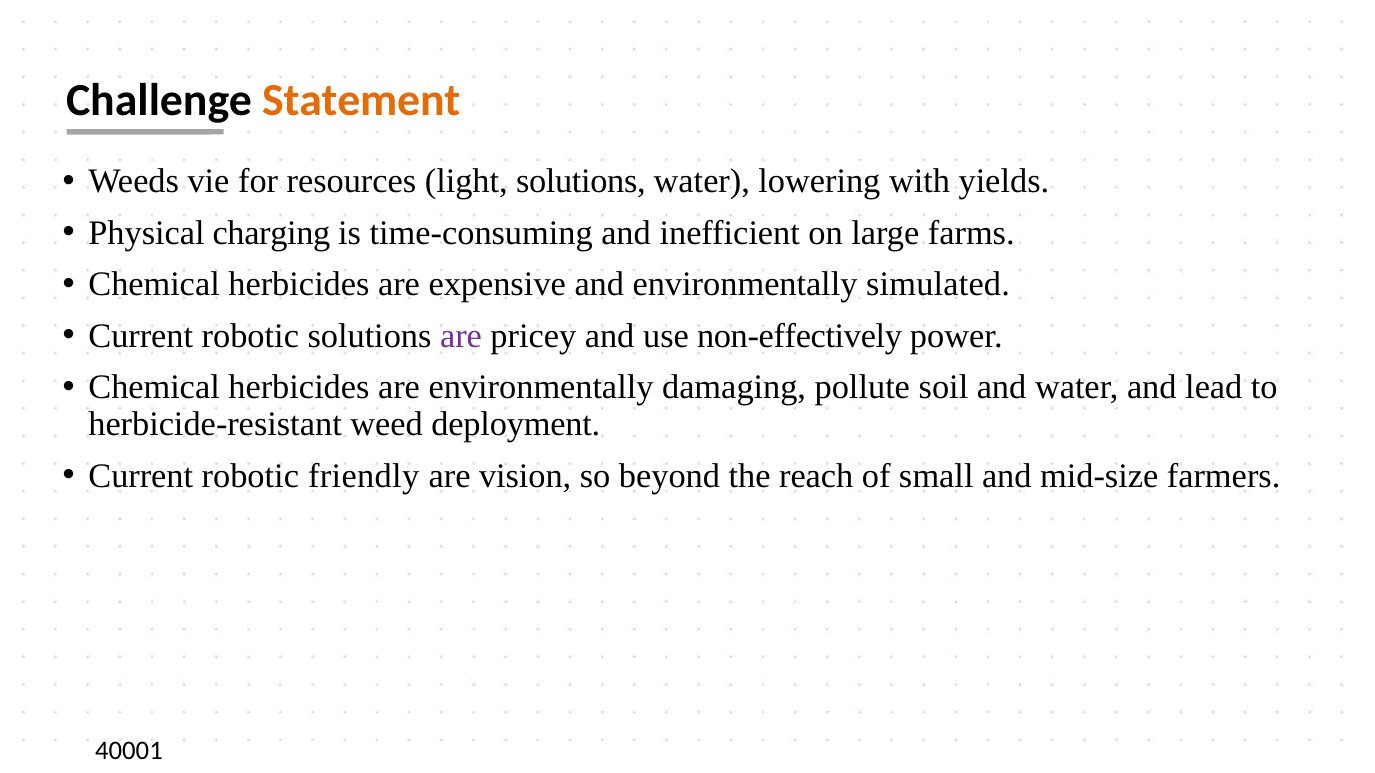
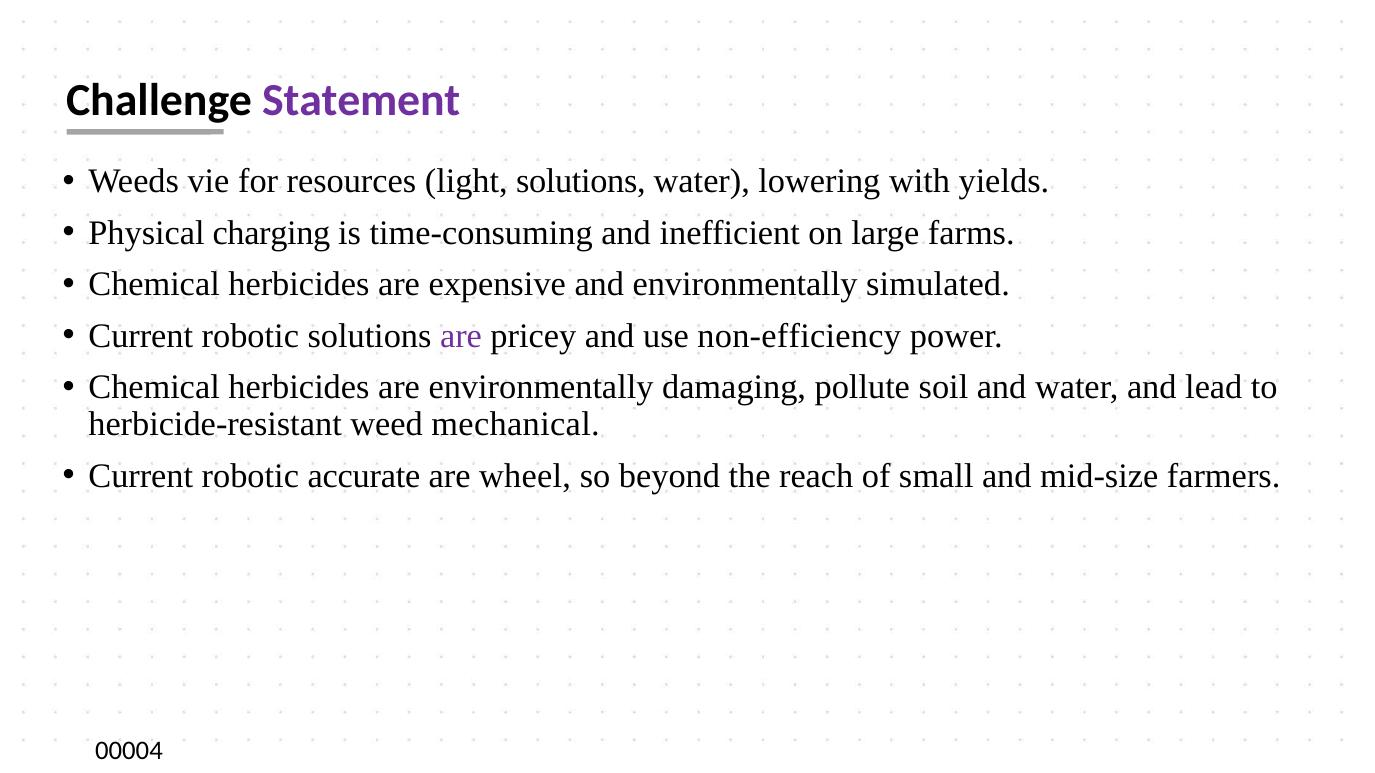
Statement colour: orange -> purple (361, 100)
non-effectively: non-effectively -> non-efficiency (799, 336)
deployment: deployment -> mechanical (516, 425)
friendly: friendly -> accurate (364, 476)
vision: vision -> wheel (525, 476)
40001: 40001 -> 00004 (129, 751)
